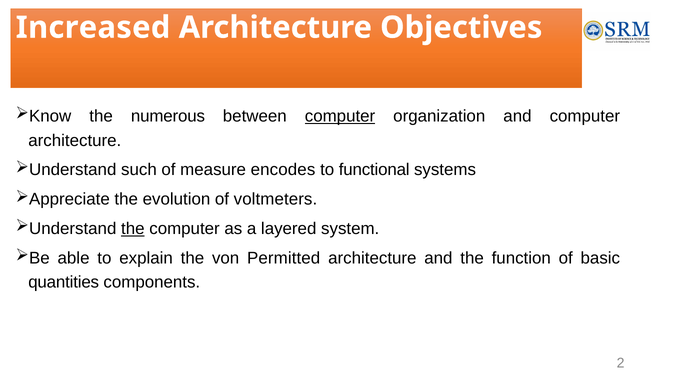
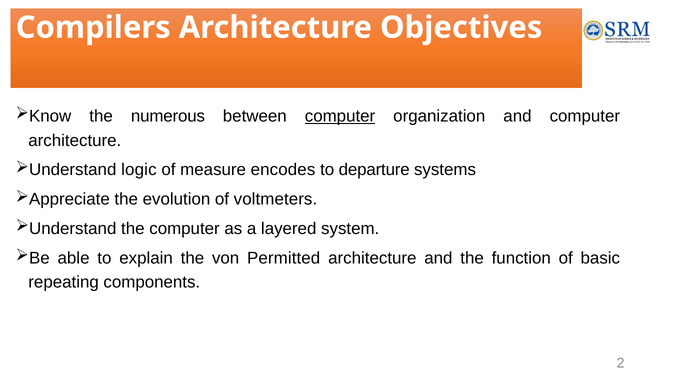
Increased: Increased -> Compilers (93, 28)
such: such -> logic (139, 170)
functional: functional -> departure (374, 170)
the underline: present -> none (133, 229)
quantities: quantities -> repeating (64, 282)
